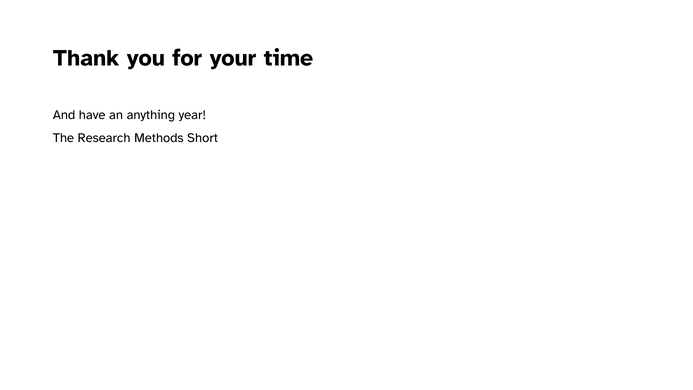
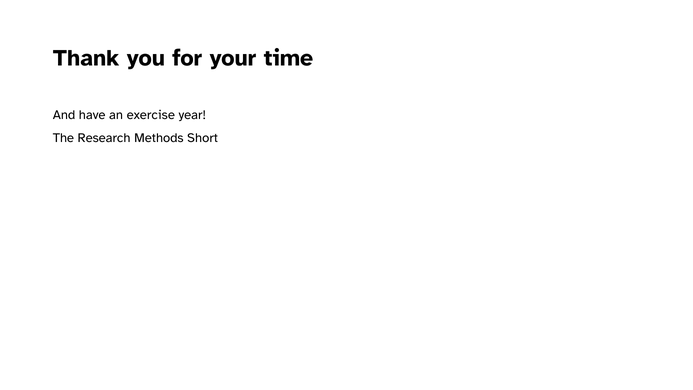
anything: anything -> exercise (151, 115)
